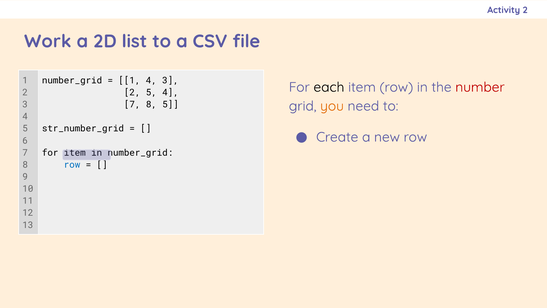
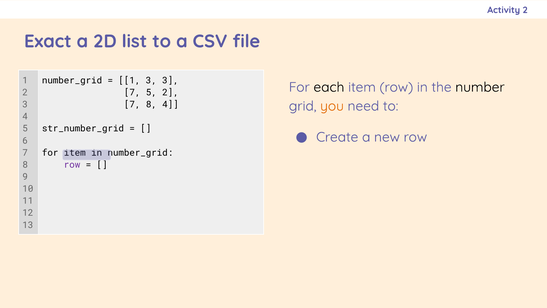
Work: Work -> Exact (48, 41)
1 4: 4 -> 3 (151, 80)
number colour: red -> black (480, 87)
2: 2 -> 7 (132, 92)
5 4: 4 -> 2 (170, 92)
8 5: 5 -> 4 (170, 104)
row colour: blue -> purple (72, 165)
